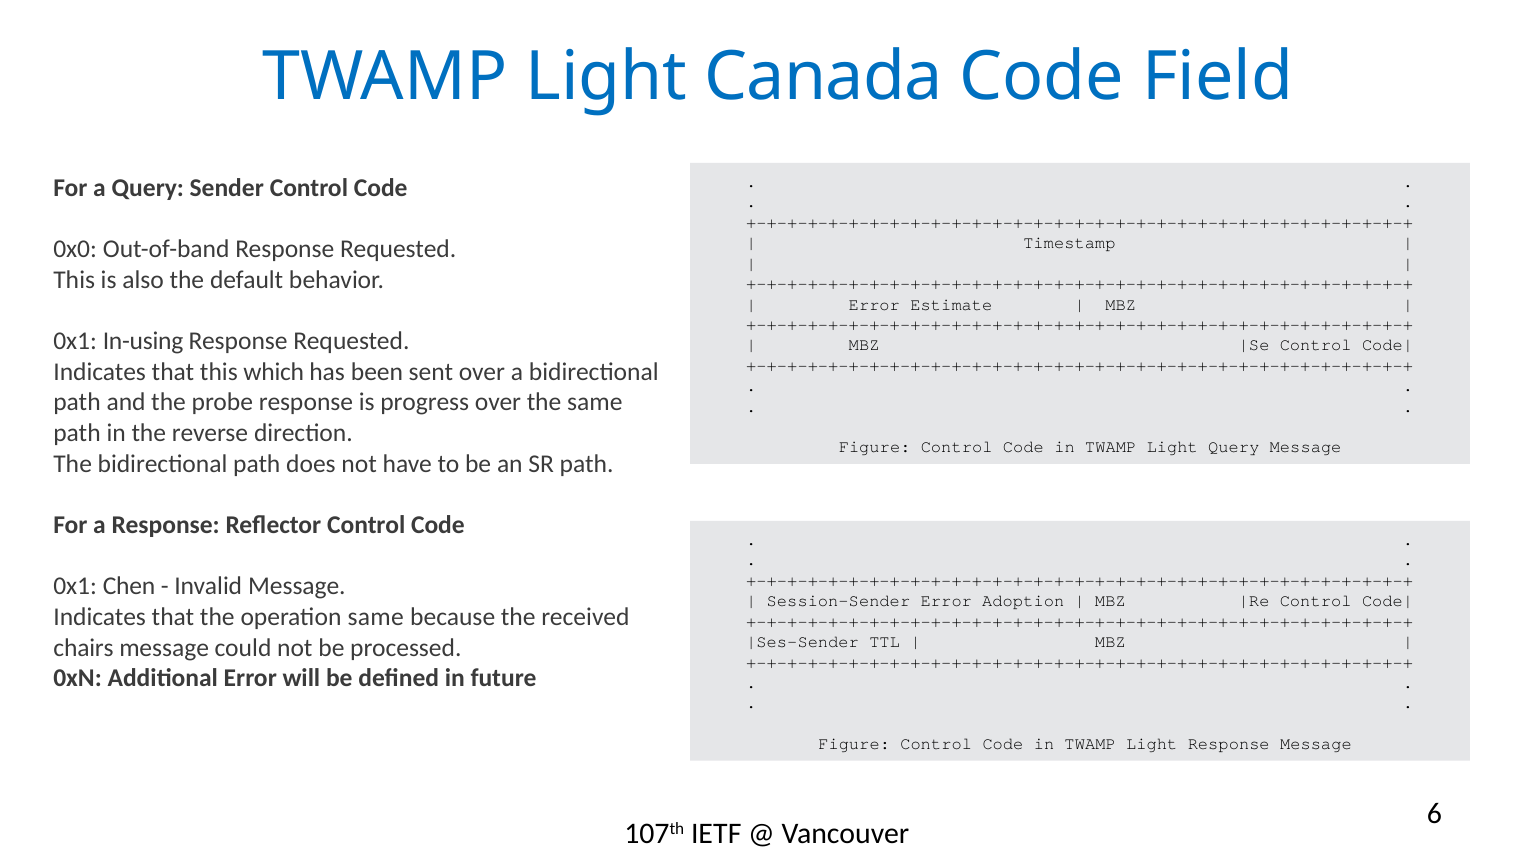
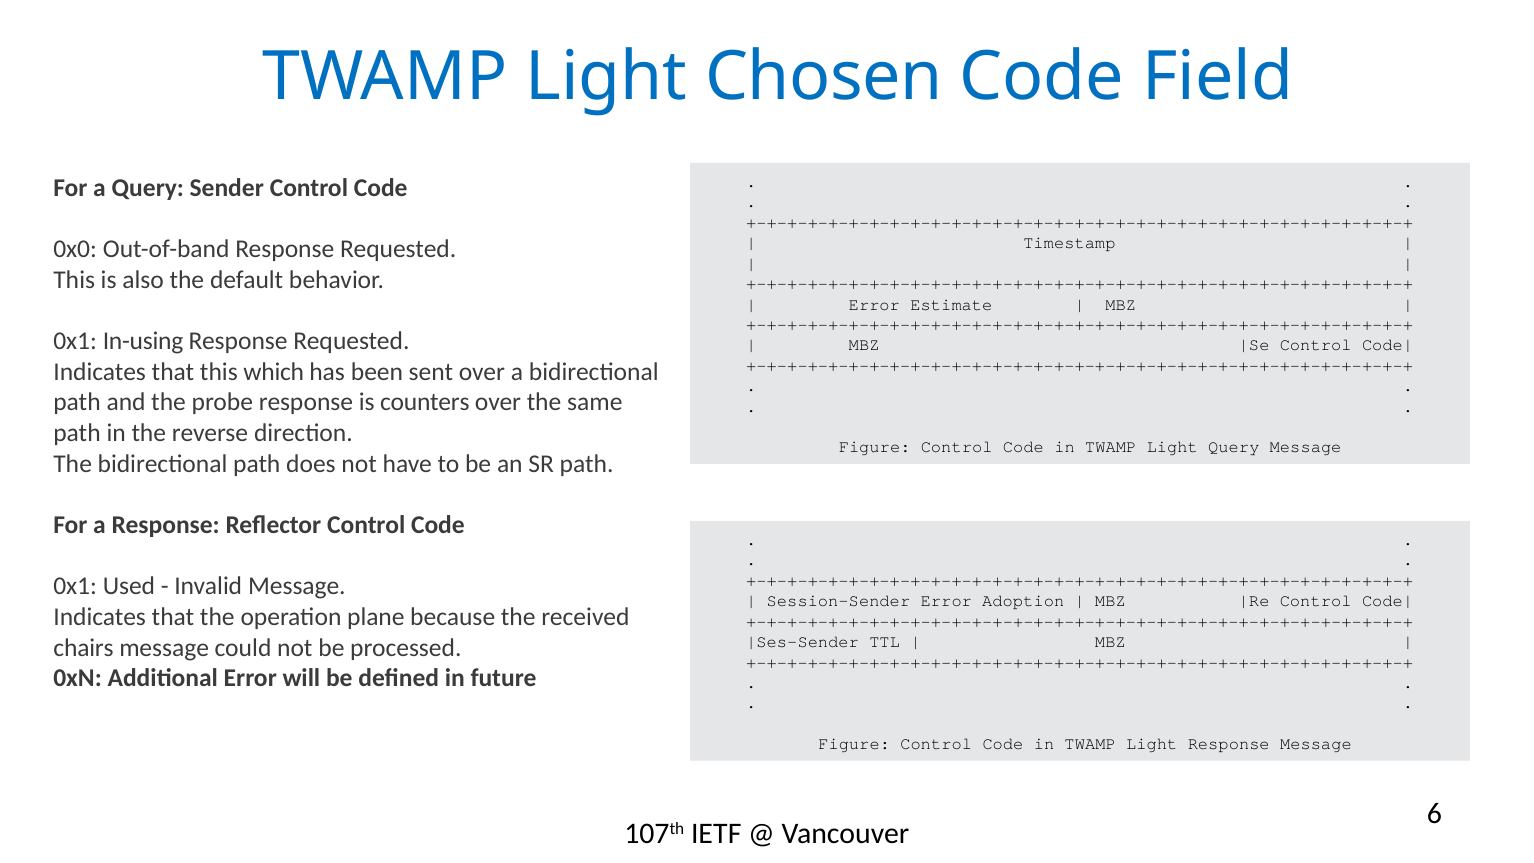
Canada: Canada -> Chosen (824, 77)
progress: progress -> counters (425, 402)
Chen: Chen -> Used (129, 586)
operation same: same -> plane (376, 617)
